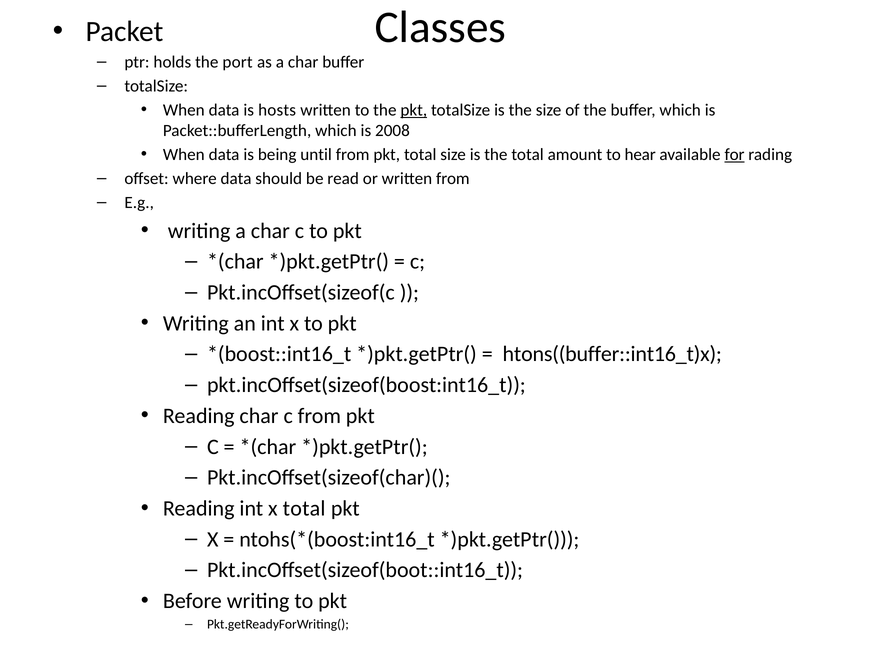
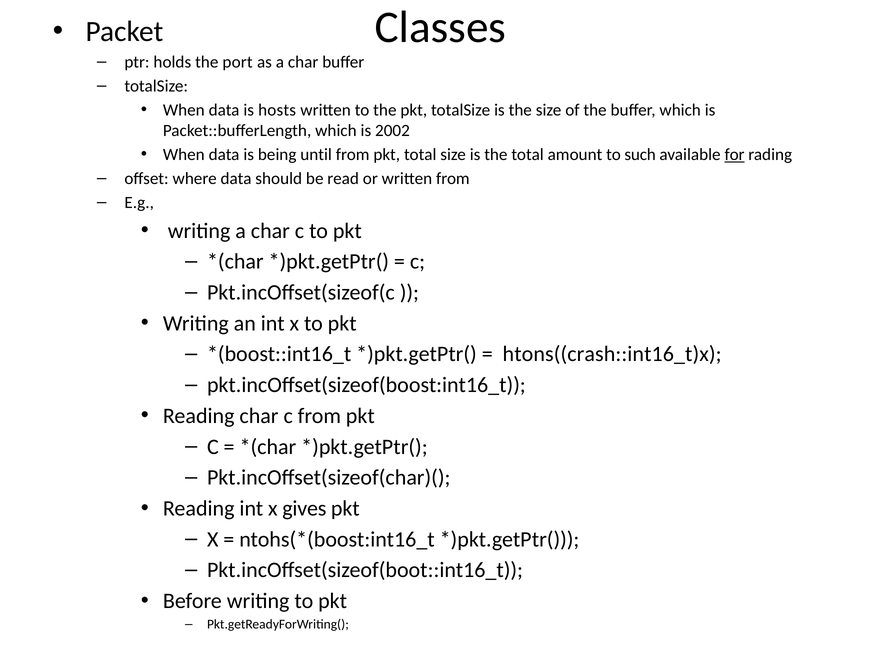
pkt underline: present -> none (414, 110)
2008: 2008 -> 2002 (392, 130)
hear: hear -> such (640, 154)
htons((buffer::int16_t)x: htons((buffer::int16_t)x -> htons((crash::int16_t)x (612, 354)
x total: total -> gives (304, 508)
